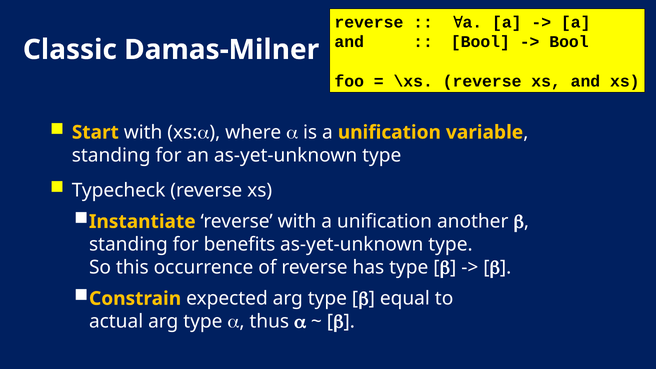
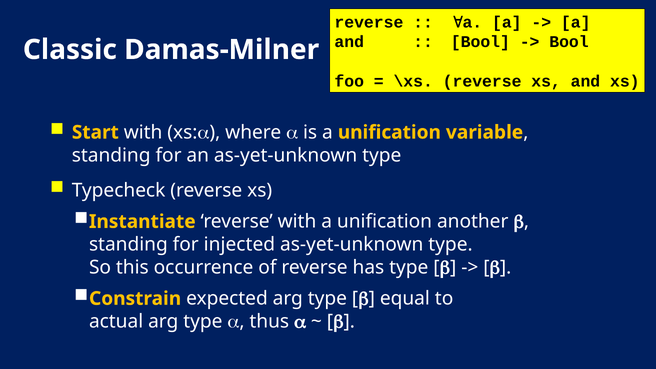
benefits: benefits -> injected (239, 245)
